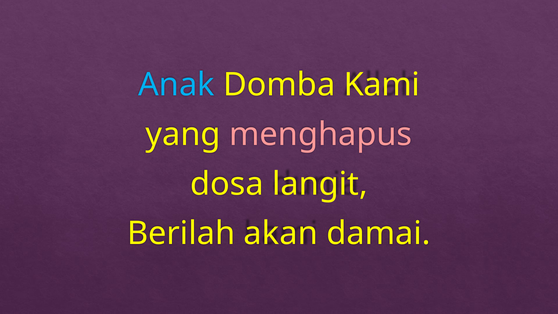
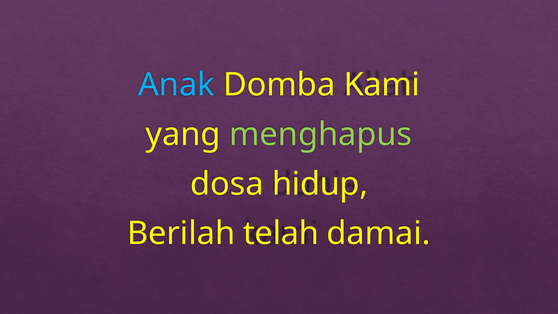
menghapus colour: pink -> light green (321, 134)
langit: langit -> hidup (320, 184)
akan: akan -> telah (281, 233)
